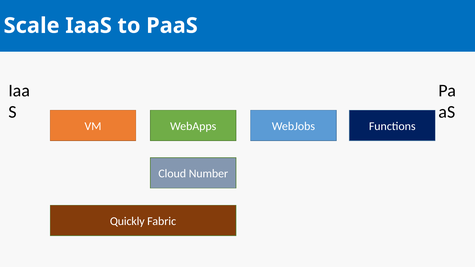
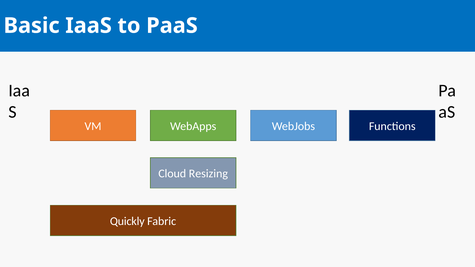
Scale: Scale -> Basic (32, 26)
Number: Number -> Resizing (208, 174)
